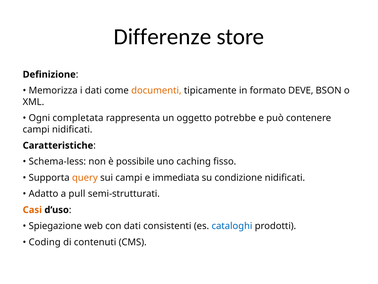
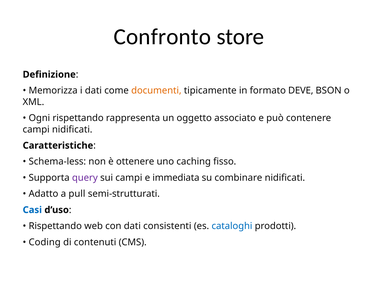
Differenze: Differenze -> Confronto (162, 37)
Ogni completata: completata -> rispettando (78, 118)
potrebbe: potrebbe -> associato (235, 118)
possibile: possibile -> ottenere (135, 161)
query colour: orange -> purple (85, 177)
condizione: condizione -> combinare (238, 177)
Casi colour: orange -> blue (32, 210)
Spiegazione: Spiegazione -> Rispettando (55, 226)
